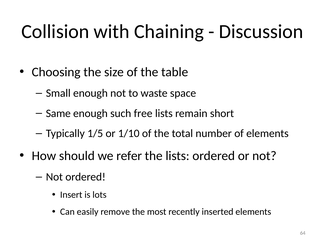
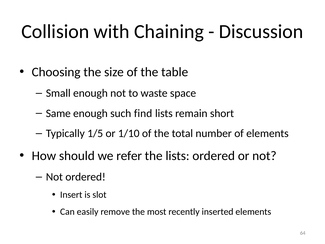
free: free -> find (143, 113)
lots: lots -> slot (100, 195)
